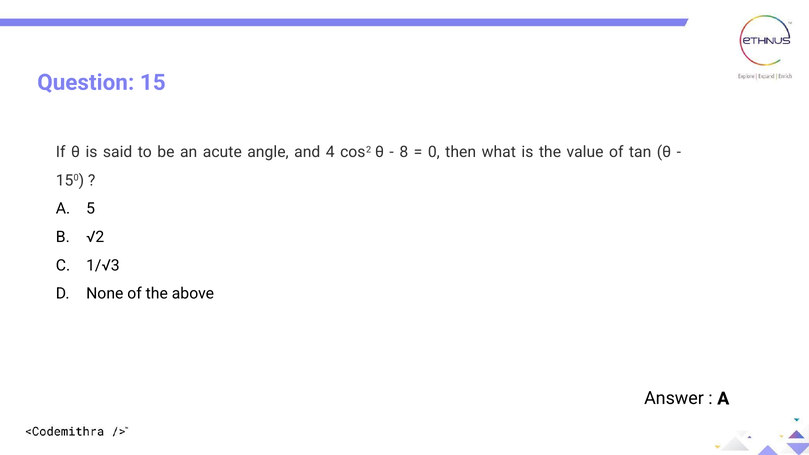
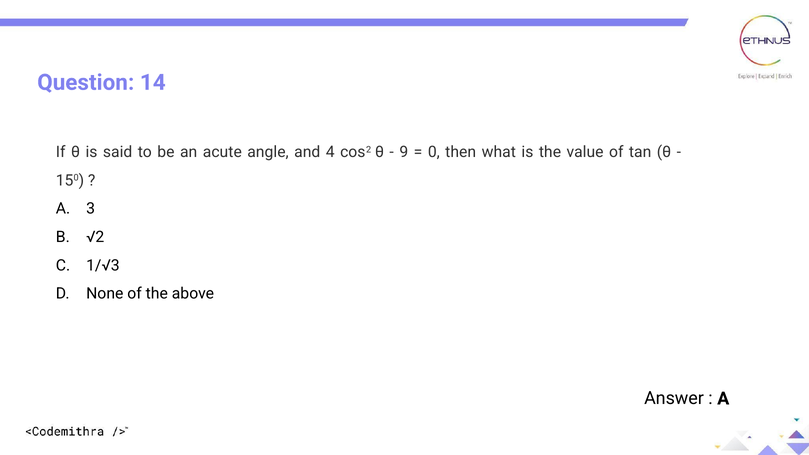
15: 15 -> 14 (153, 82)
8: 8 -> 9 (404, 152)
5: 5 -> 3 (91, 209)
